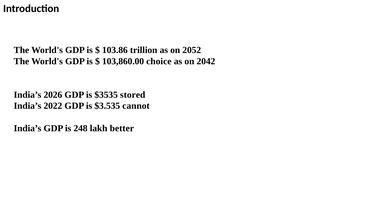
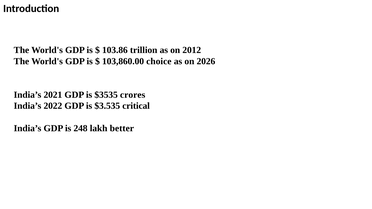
2052: 2052 -> 2012 (192, 50)
2042: 2042 -> 2026 (206, 61)
2026: 2026 -> 2021 (53, 95)
stored: stored -> crores (133, 95)
cannot: cannot -> critical (136, 106)
